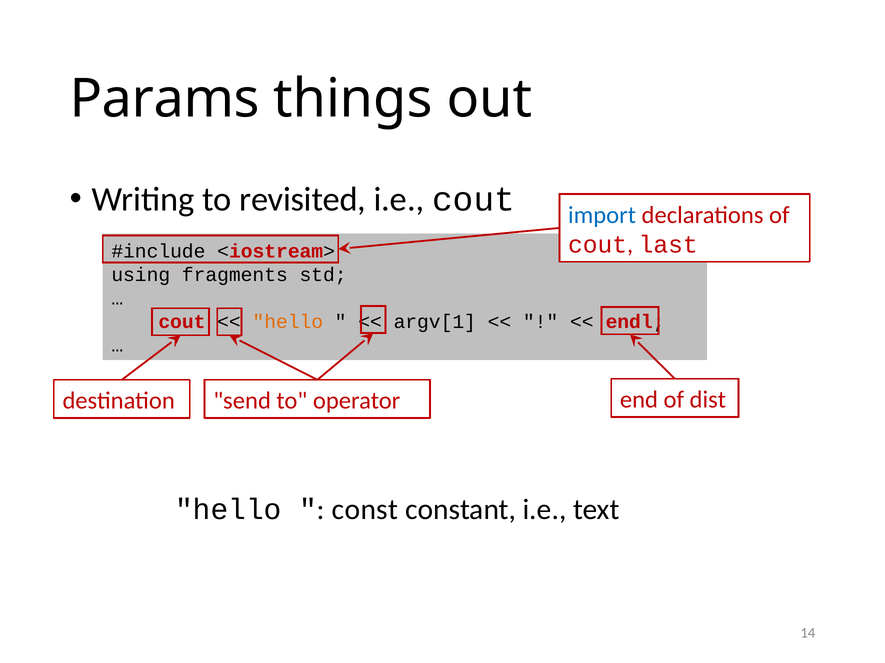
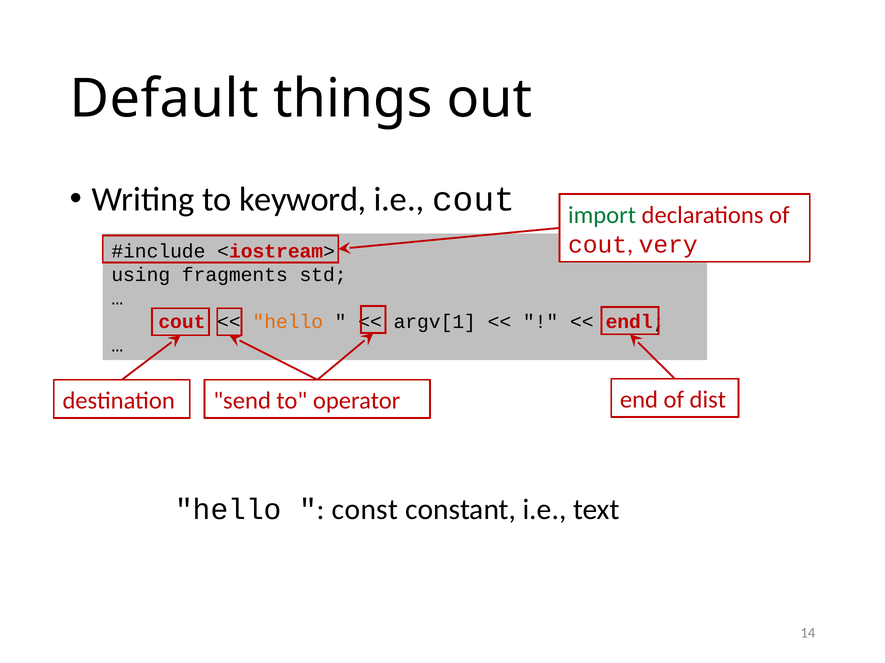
Params: Params -> Default (164, 99)
revisited: revisited -> keyword (303, 200)
import colour: blue -> green (602, 215)
last: last -> very (668, 245)
